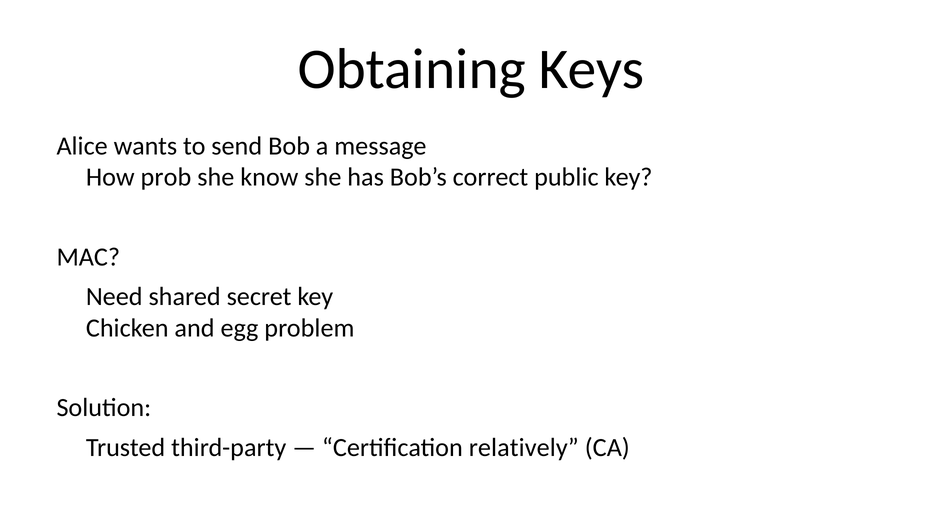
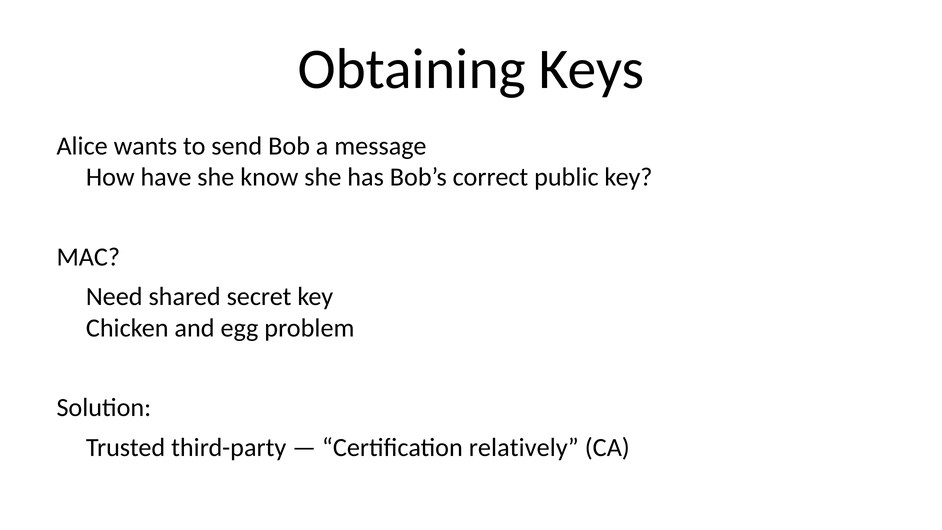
prob: prob -> have (166, 177)
